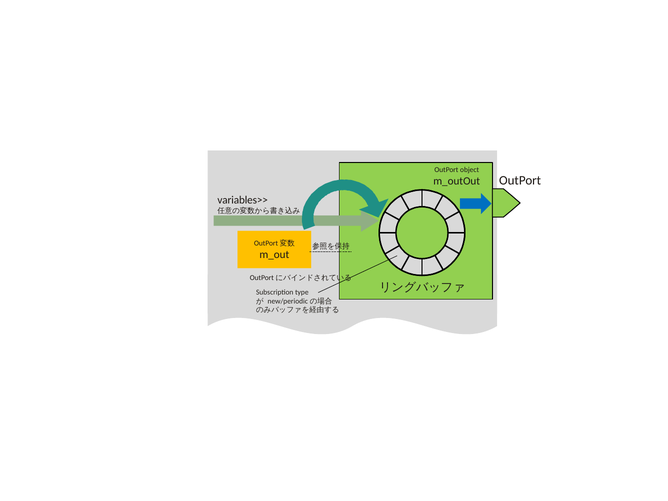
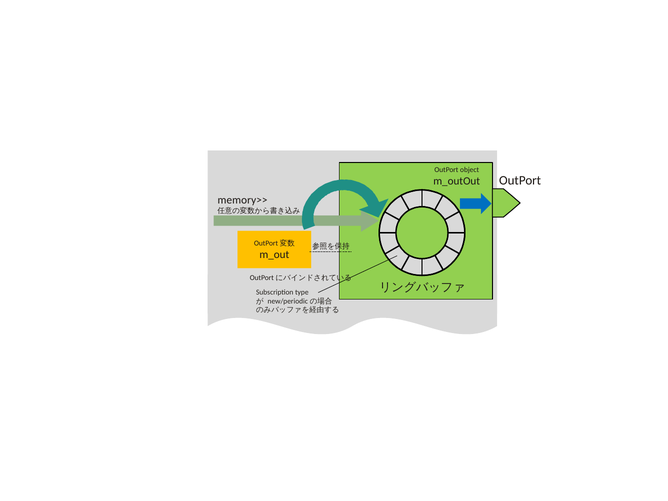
variables>>: variables>> -> memory>> (243, 200)
